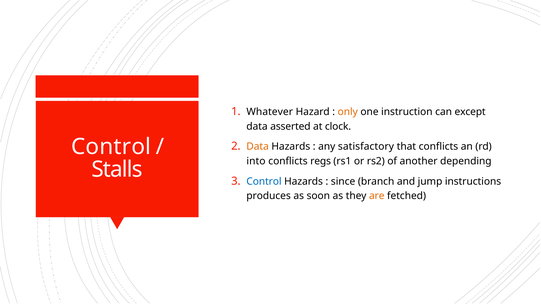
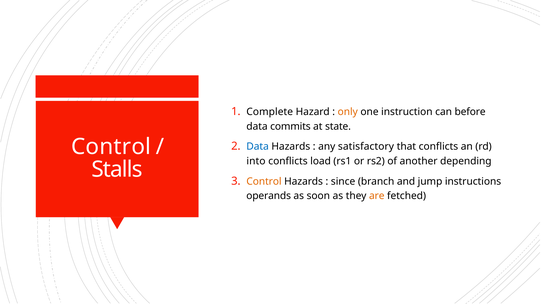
Whatever: Whatever -> Complete (270, 112)
except: except -> before (470, 112)
asserted: asserted -> commits (290, 126)
clock: clock -> state (338, 126)
Data colour: orange -> blue (258, 147)
regs: regs -> load (321, 161)
Control colour: blue -> orange (264, 182)
produces: produces -> operands (269, 196)
